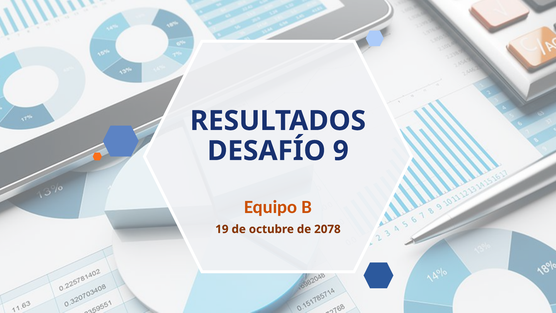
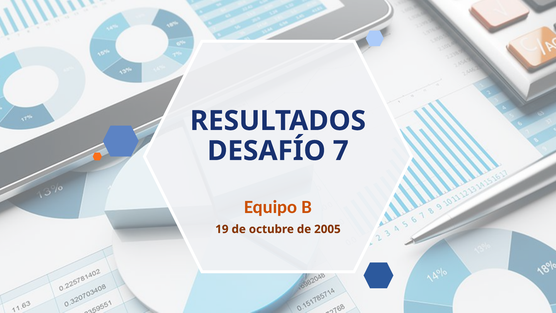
9: 9 -> 7 (341, 151)
2078: 2078 -> 2005 (327, 229)
